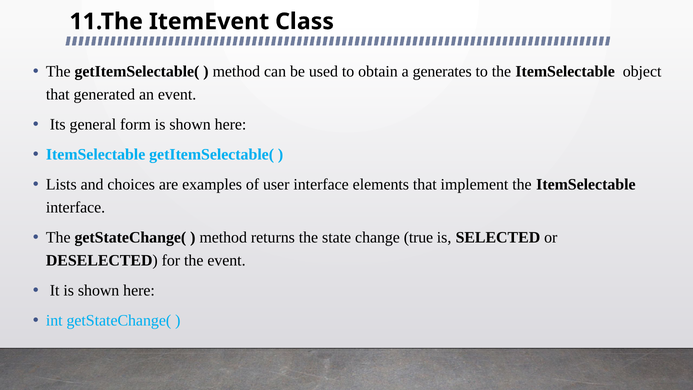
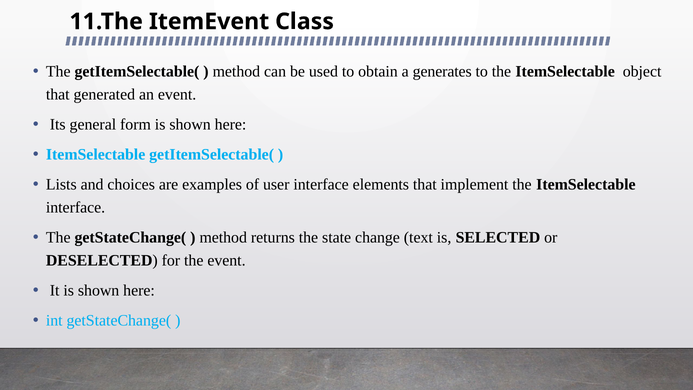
true: true -> text (418, 238)
